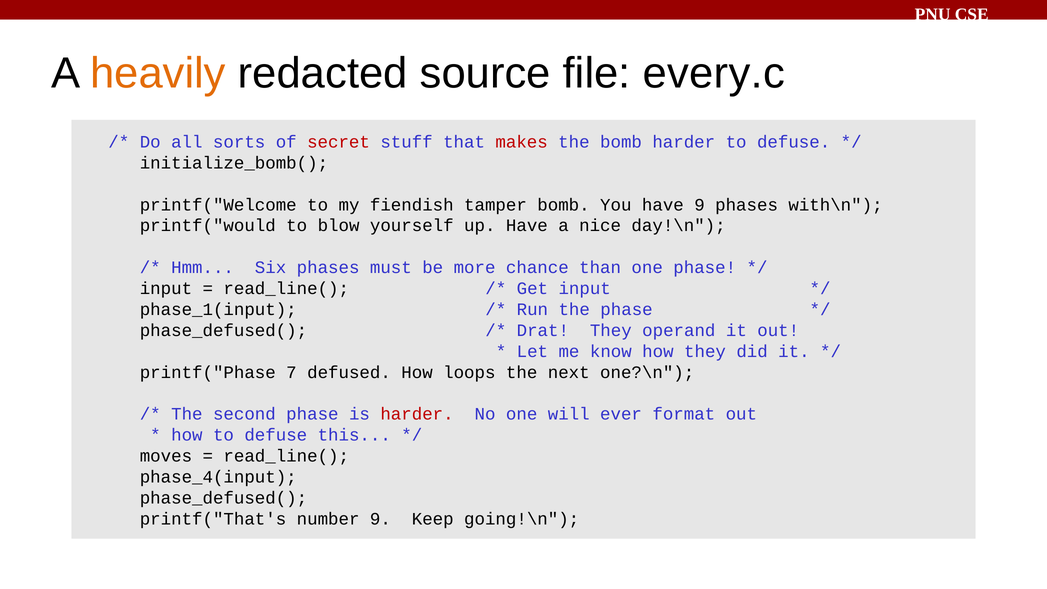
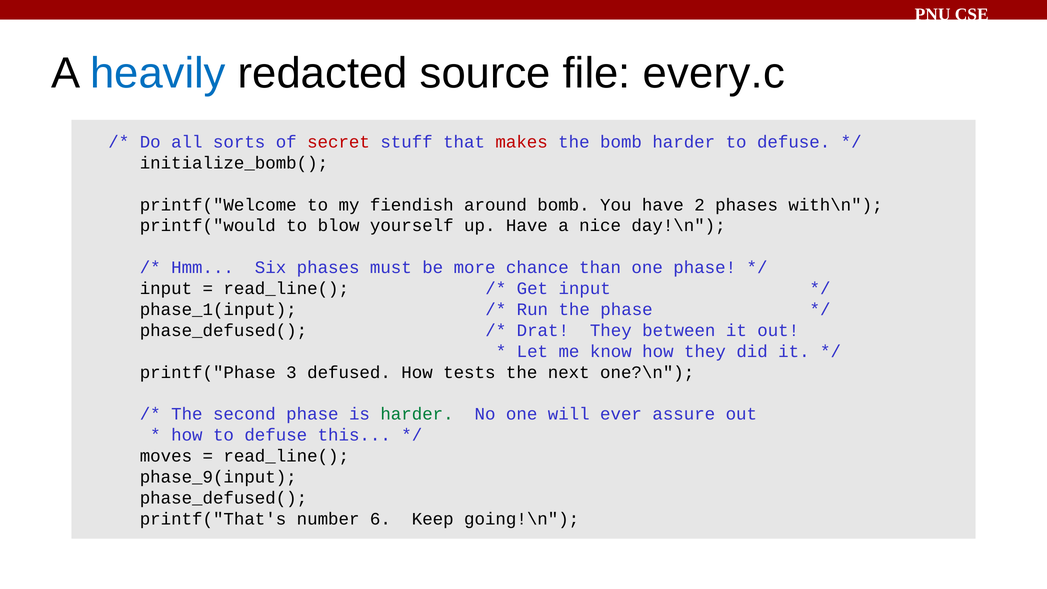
heavily colour: orange -> blue (158, 73)
tamper: tamper -> around (495, 205)
have 9: 9 -> 2 (700, 205)
operand: operand -> between (679, 330)
7: 7 -> 3 (291, 372)
loops: loops -> tests (469, 372)
harder colour: red -> green (417, 414)
format: format -> assure (684, 414)
phase_4(input: phase_4(input -> phase_9(input (218, 477)
number 9: 9 -> 6 (380, 519)
